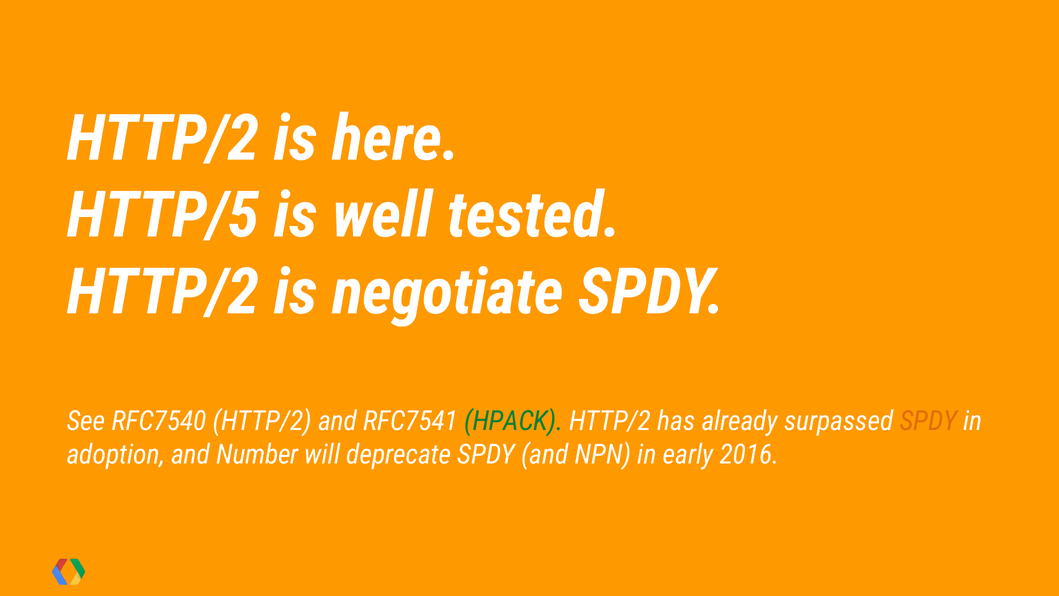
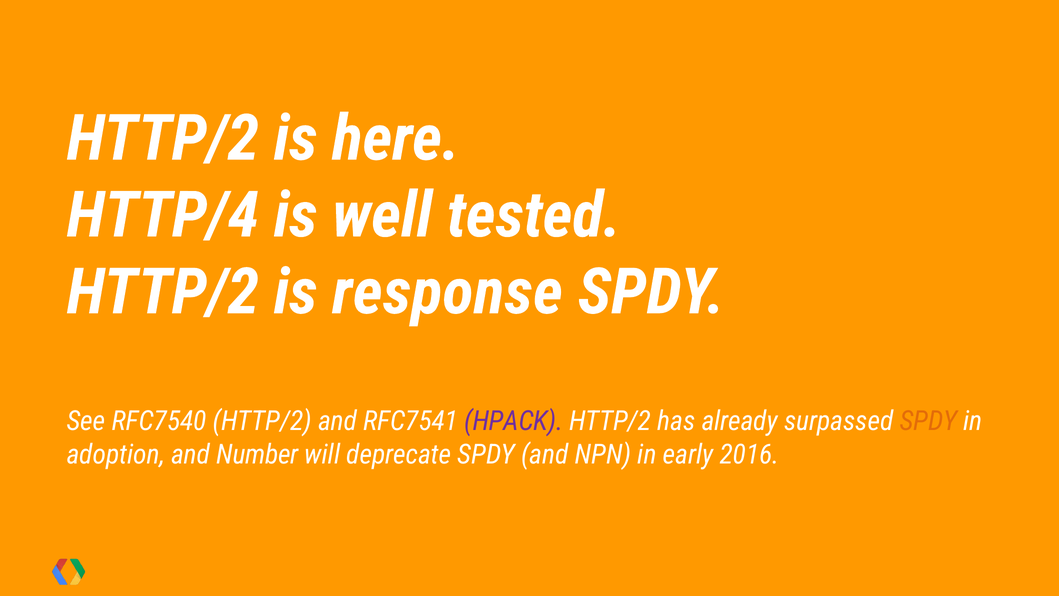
HTTP/5: HTTP/5 -> HTTP/4 (163, 215)
negotiate: negotiate -> response (447, 292)
HPACK colour: green -> purple (514, 421)
